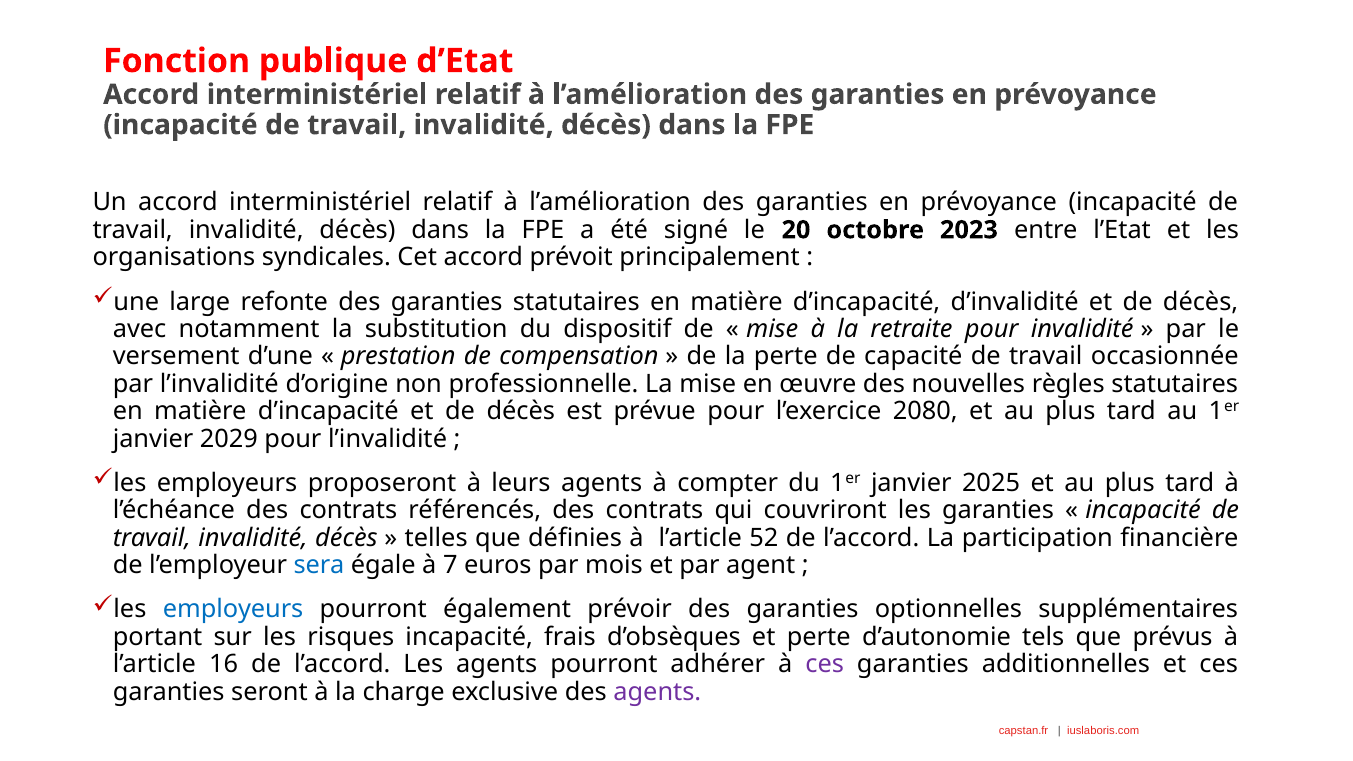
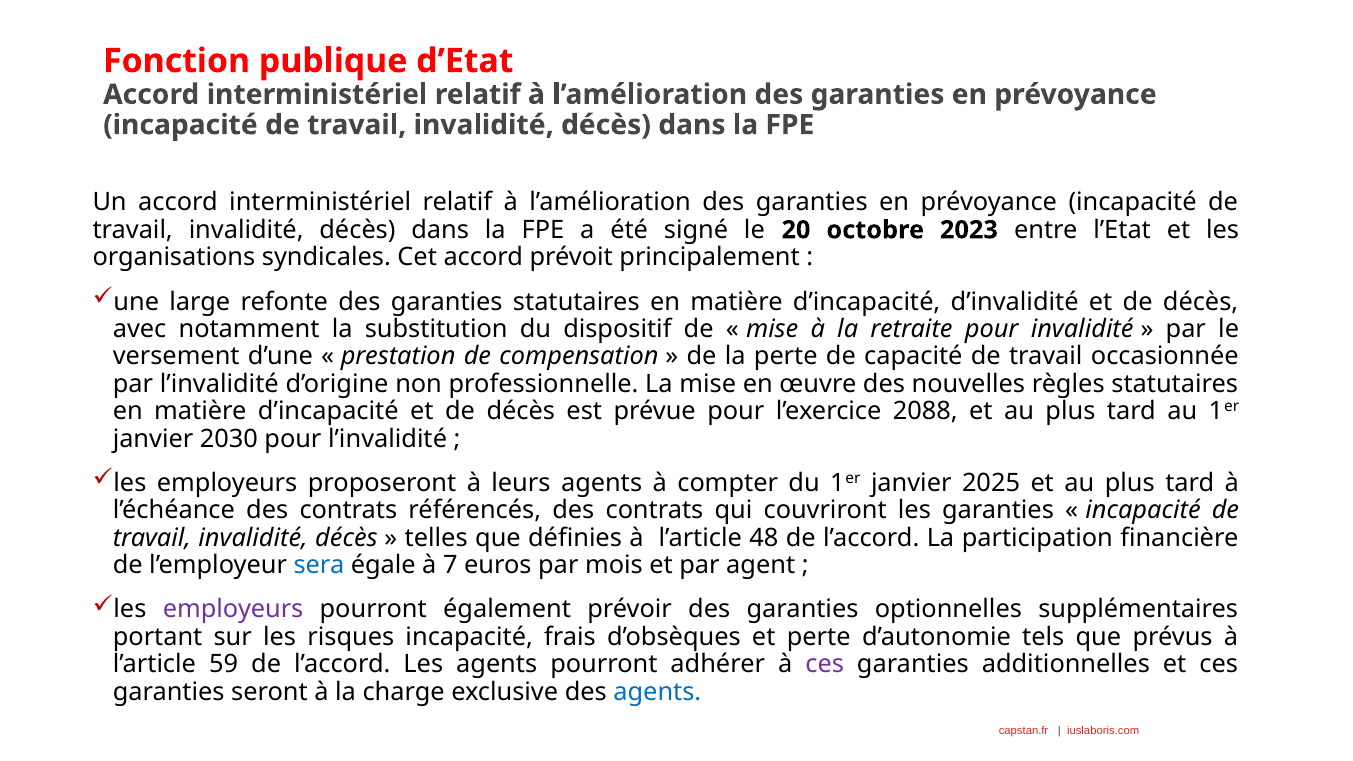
2080: 2080 -> 2088 (925, 411)
2029: 2029 -> 2030 (229, 439)
52: 52 -> 48 (764, 538)
employeurs colour: blue -> purple (233, 610)
16: 16 -> 59 (224, 664)
agents colour: purple -> blue (657, 692)
